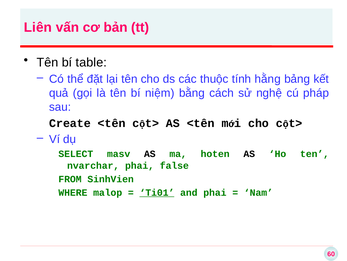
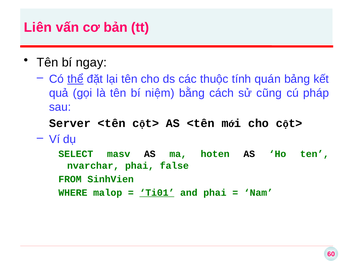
table: table -> ngay (91, 62)
thể underline: none -> present (75, 79)
hằng: hằng -> quán (268, 79)
nghệ: nghệ -> cũng (269, 93)
Create: Create -> Server (70, 123)
